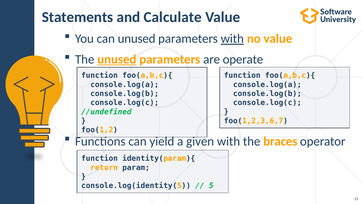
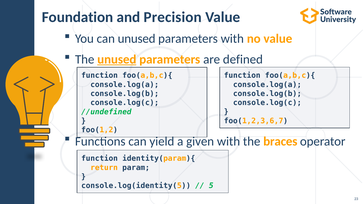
Statements: Statements -> Foundation (78, 17)
Calculate: Calculate -> Precision (173, 17)
with underline: present -> none (232, 39)
operate: operate -> defined (243, 60)
